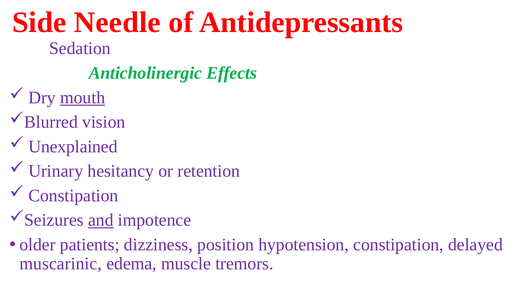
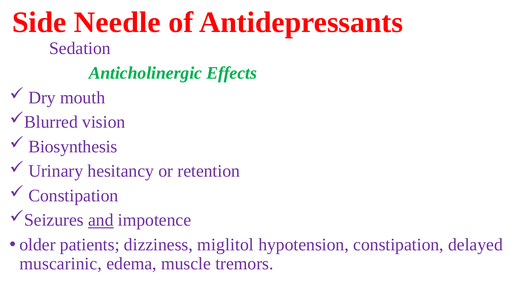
mouth underline: present -> none (83, 98)
Unexplained: Unexplained -> Biosynthesis (73, 147)
position: position -> miglitol (226, 245)
